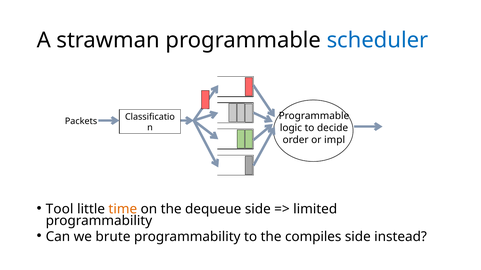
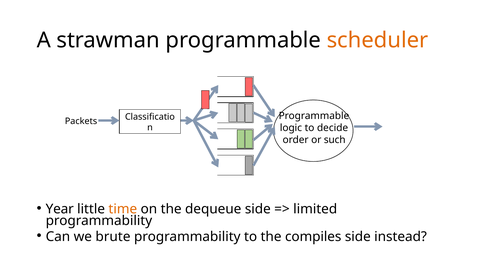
scheduler colour: blue -> orange (378, 40)
impl: impl -> such (335, 140)
Tool: Tool -> Year (60, 210)
